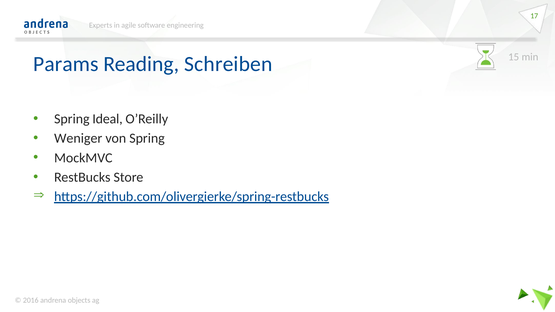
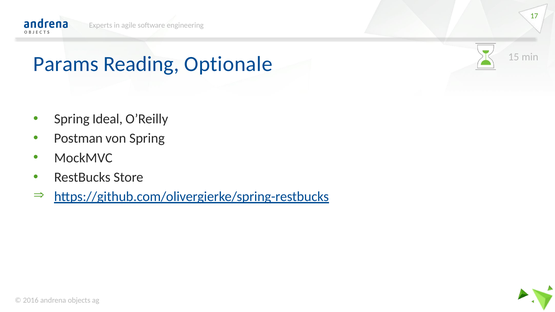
Schreiben: Schreiben -> Optionale (228, 64)
Weniger: Weniger -> Postman (78, 138)
